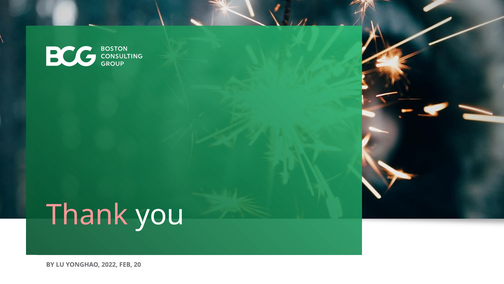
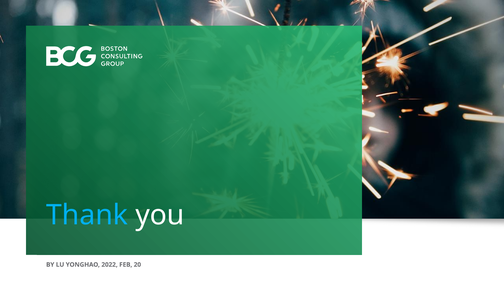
Thank colour: pink -> light blue (87, 215)
